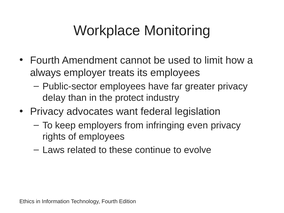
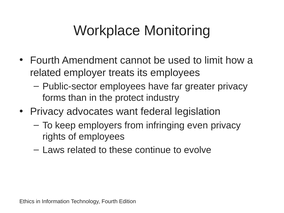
always: always -> related (45, 73)
delay: delay -> forms (54, 98)
